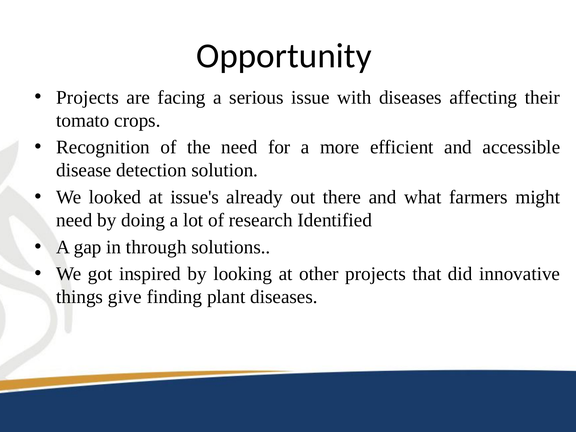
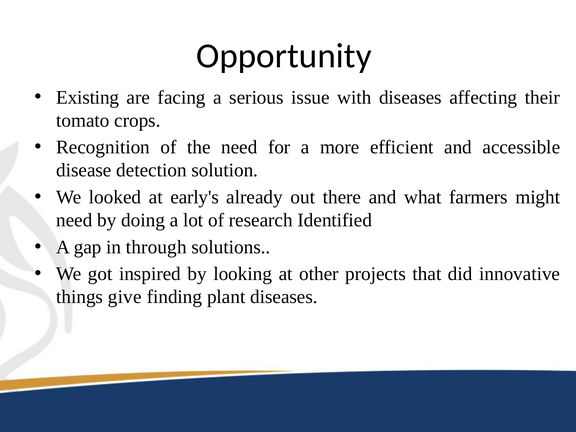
Projects: Projects -> Existing (88, 97)
issue's: issue's -> early's (195, 197)
